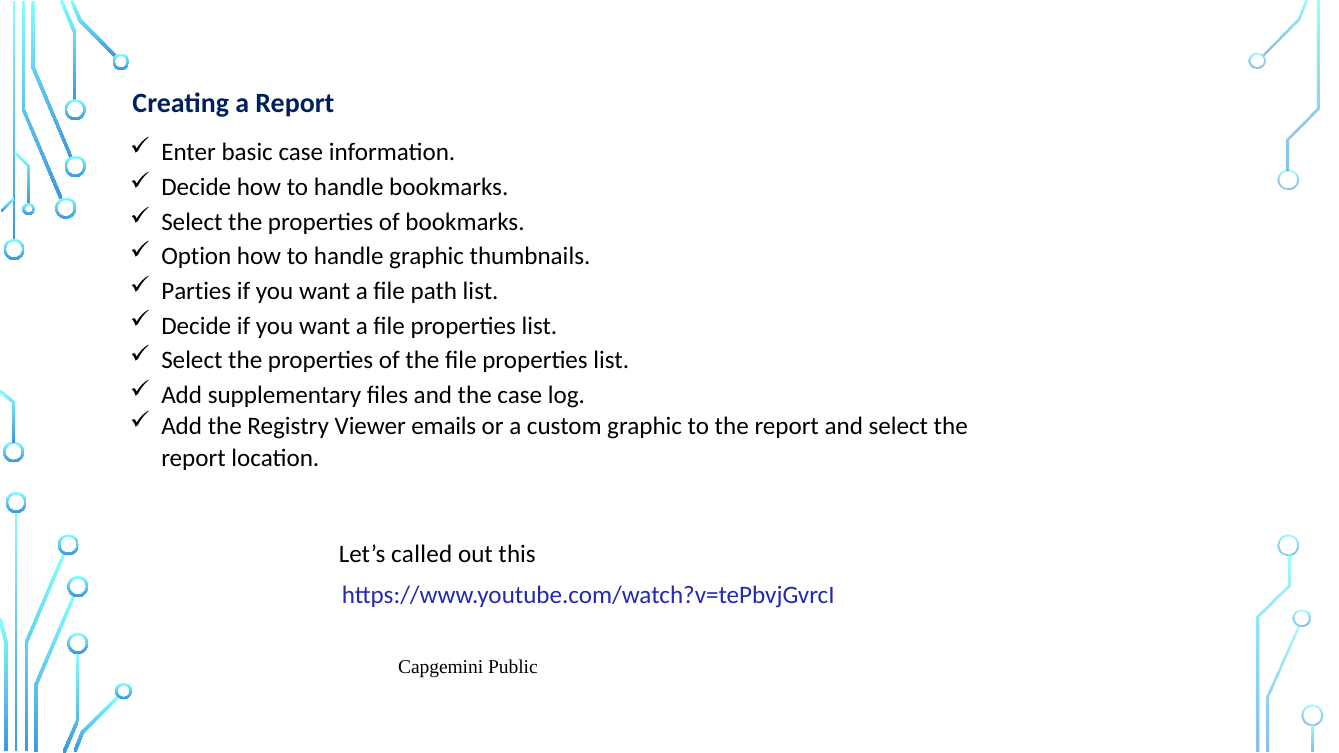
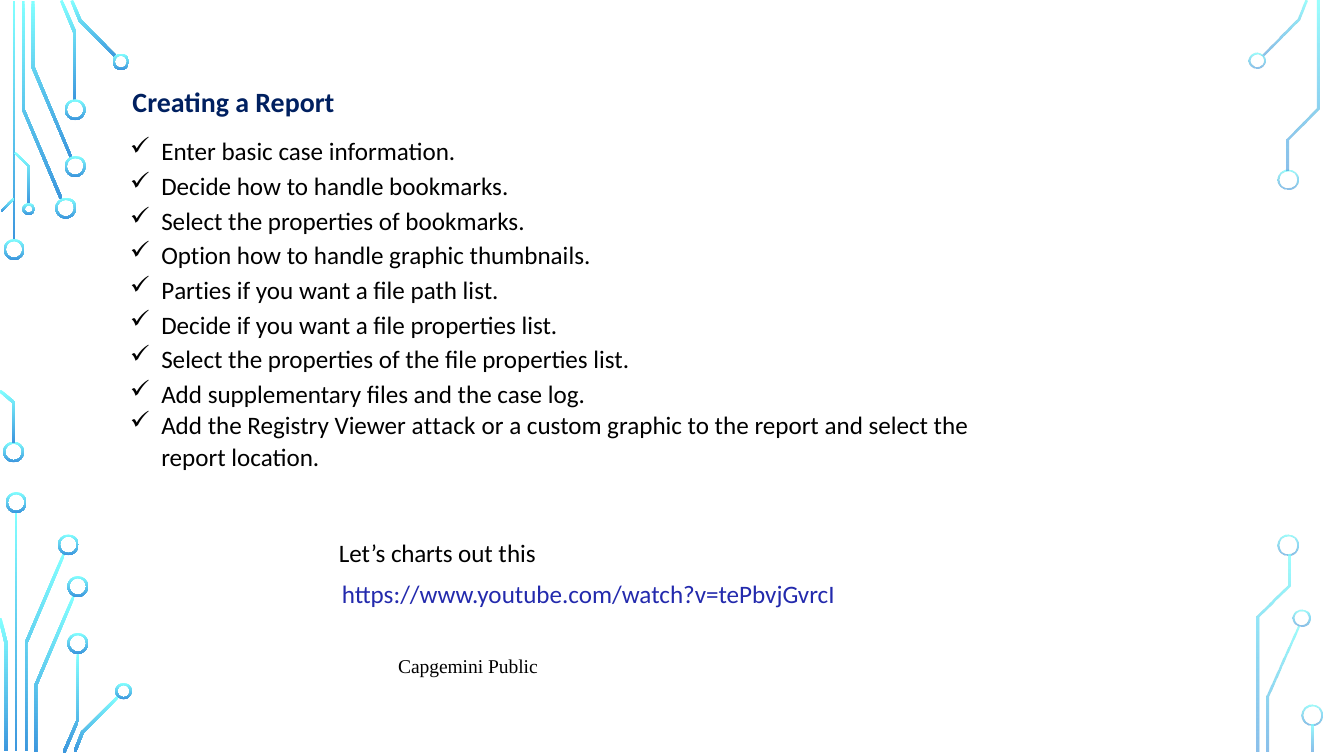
emails: emails -> attack (444, 427)
called: called -> charts (422, 555)
